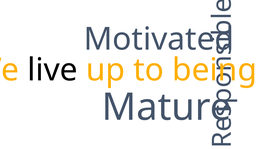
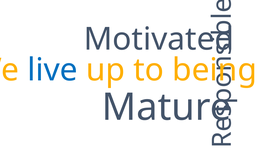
live colour: black -> blue (52, 70)
